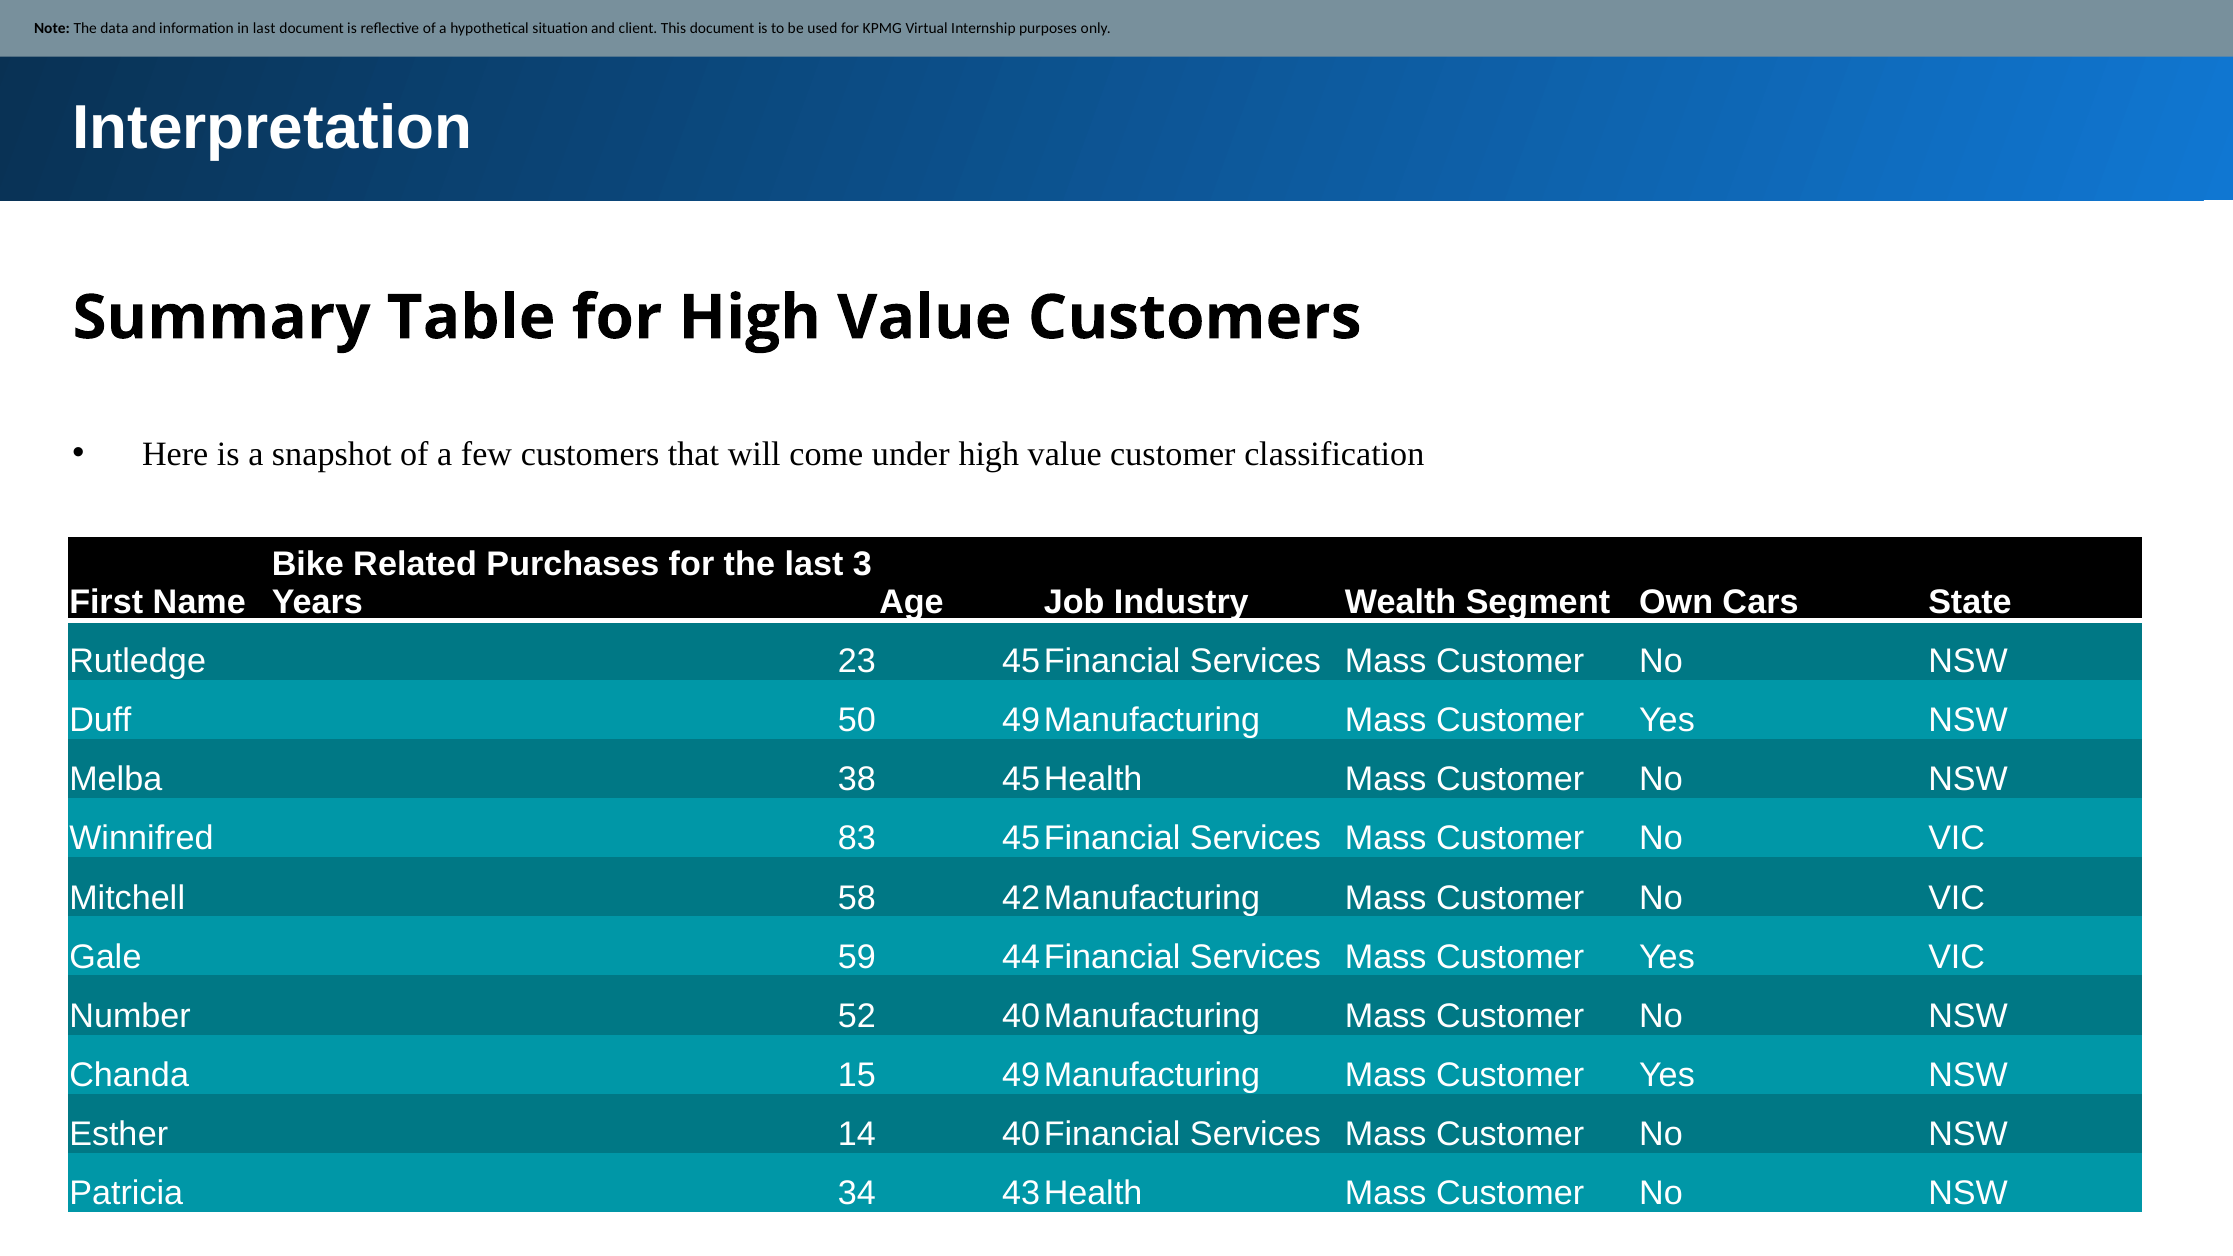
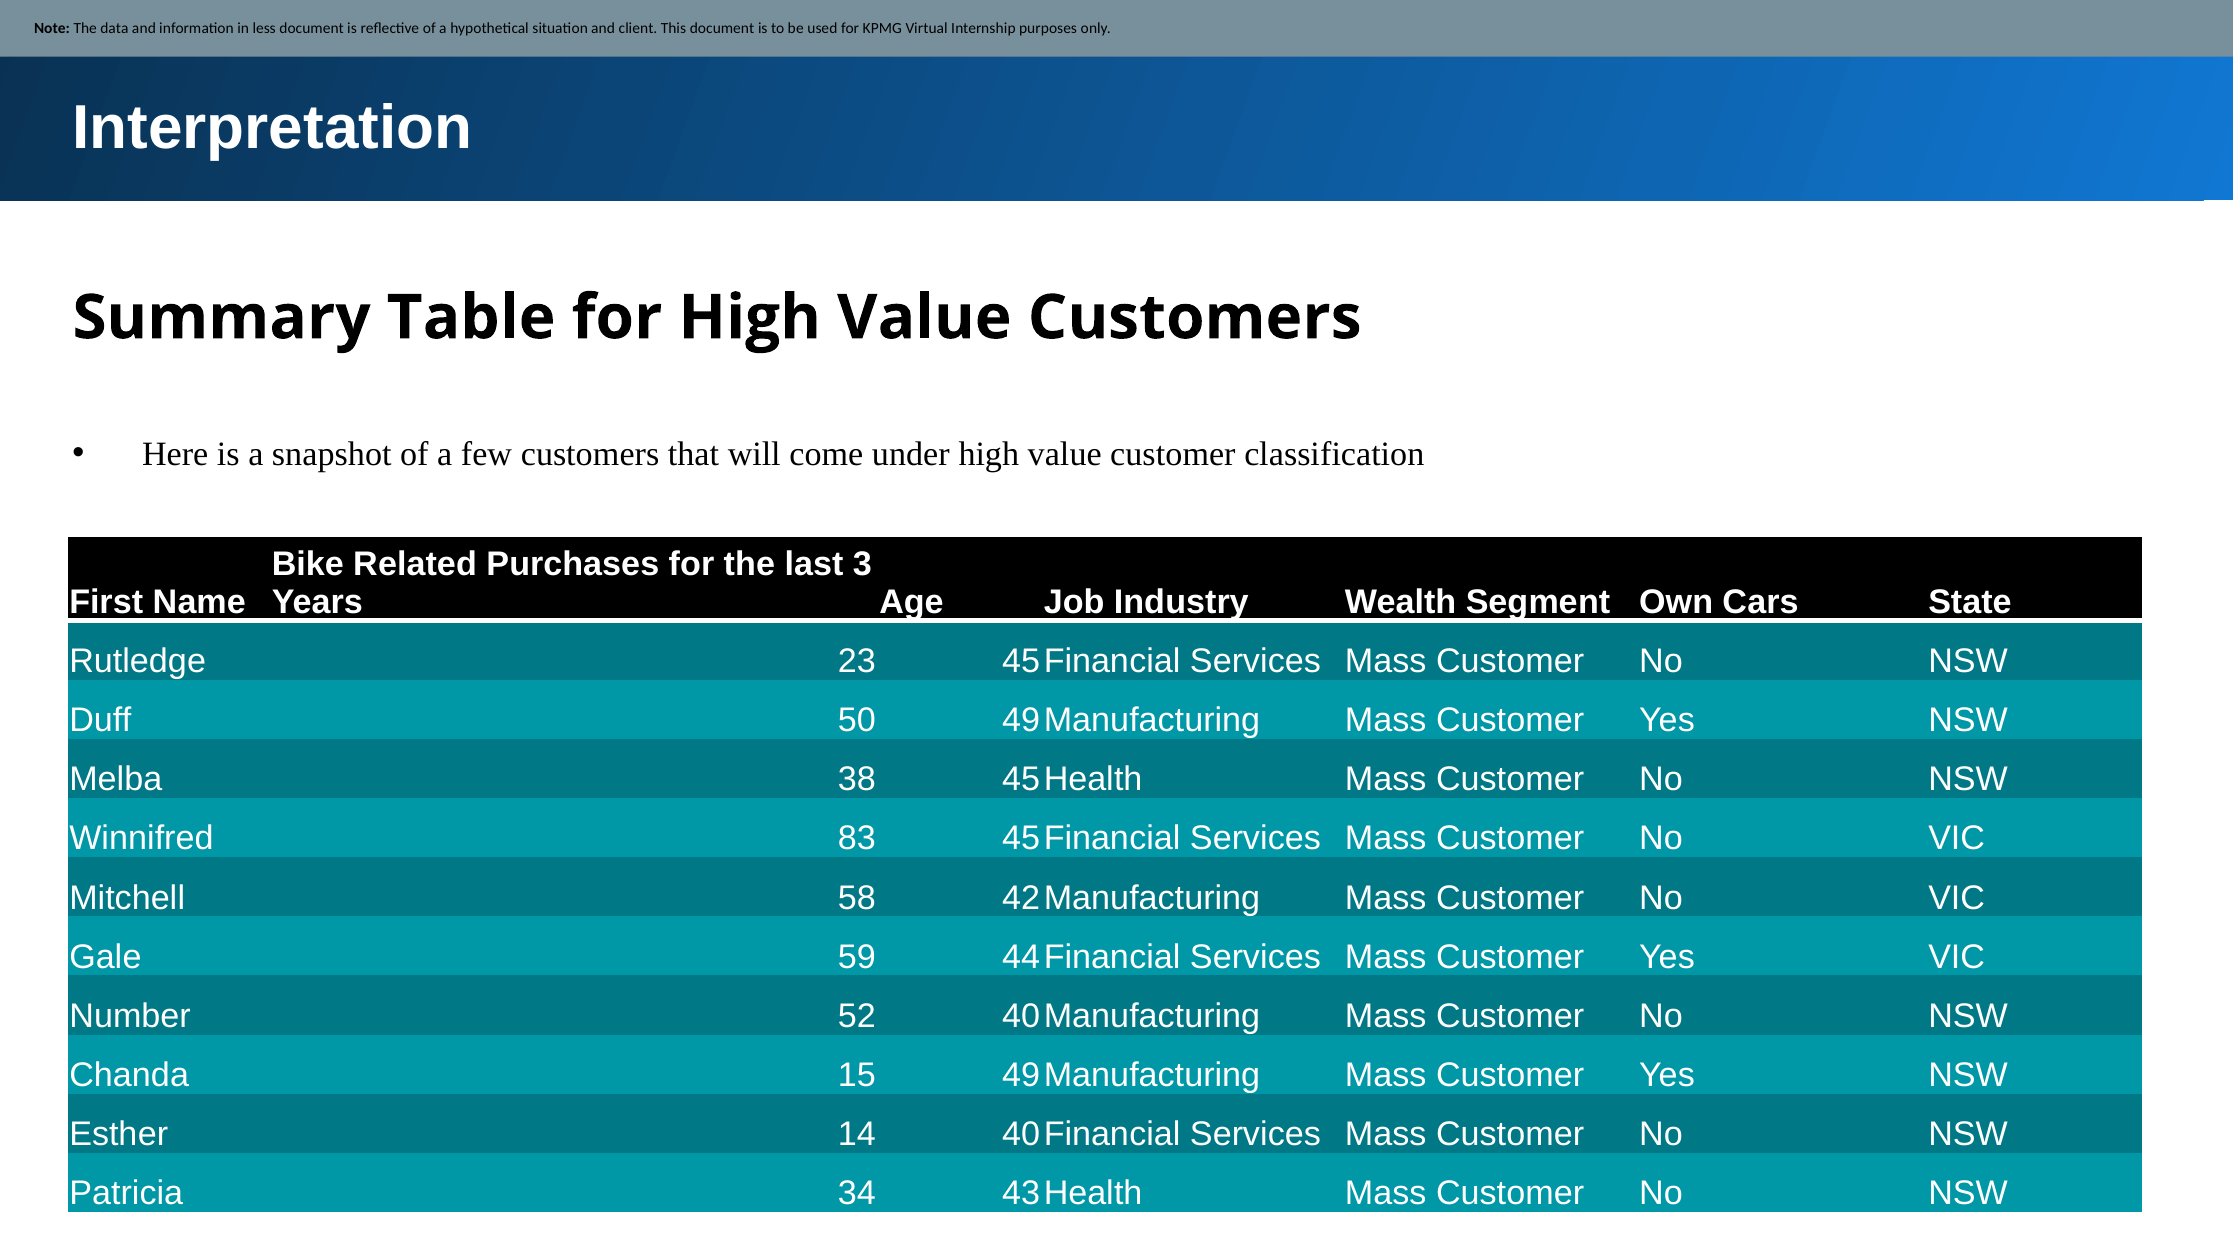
in last: last -> less (264, 29)
